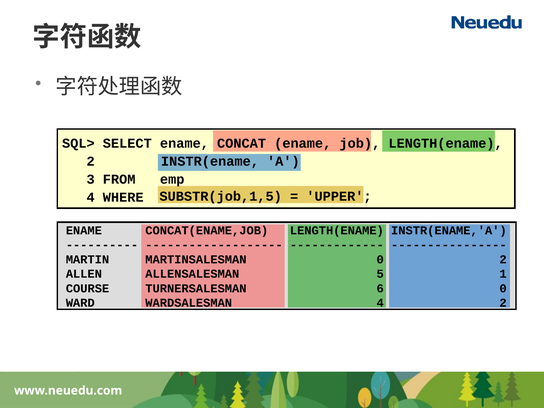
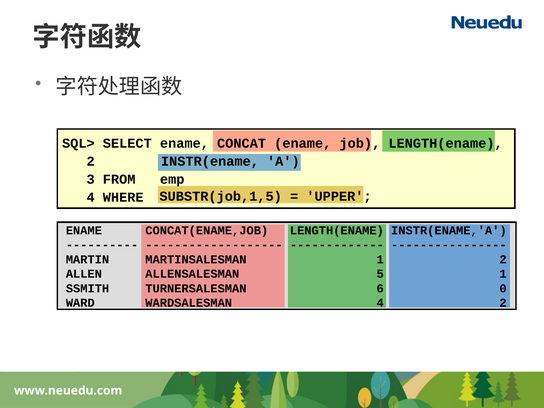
MARTINSALESMAN 0: 0 -> 1 (380, 259)
COURSE: COURSE -> SSMITH (88, 288)
